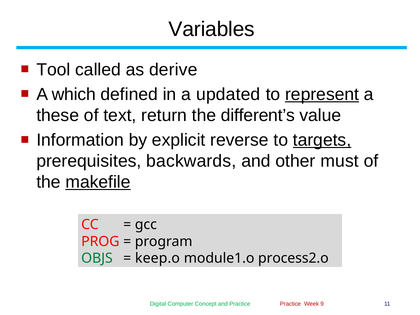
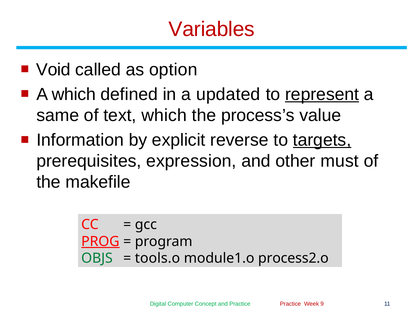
Variables colour: black -> red (212, 29)
Tool: Tool -> Void (53, 70)
derive: derive -> option (173, 70)
these: these -> same (58, 115)
text return: return -> which (164, 115)
different’s: different’s -> process’s (258, 115)
backwards: backwards -> expression (191, 161)
makefile underline: present -> none (98, 182)
PROG underline: none -> present (100, 242)
keep.o: keep.o -> tools.o (157, 258)
